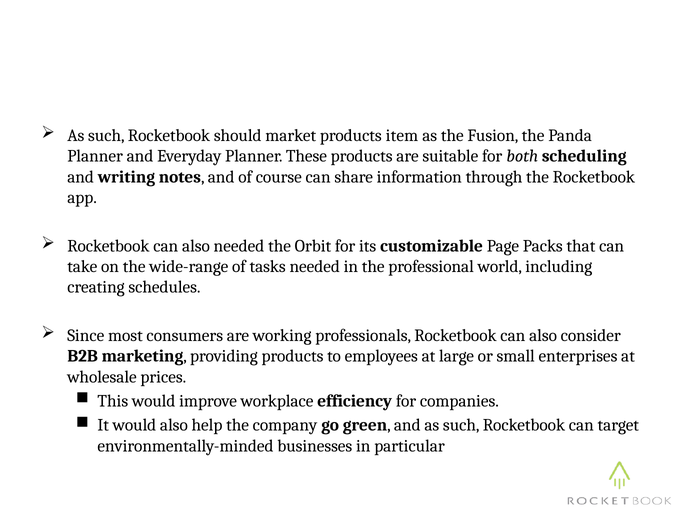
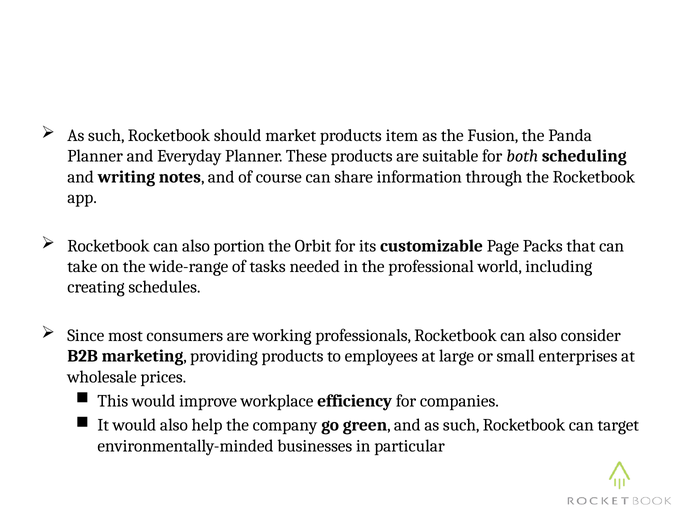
also needed: needed -> portion (239, 246)
